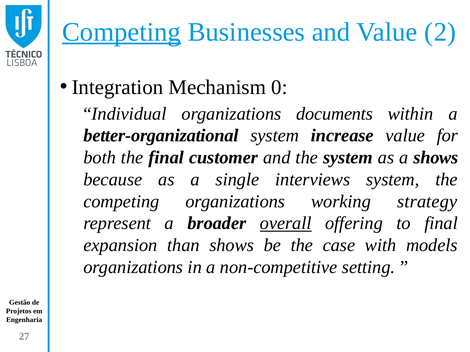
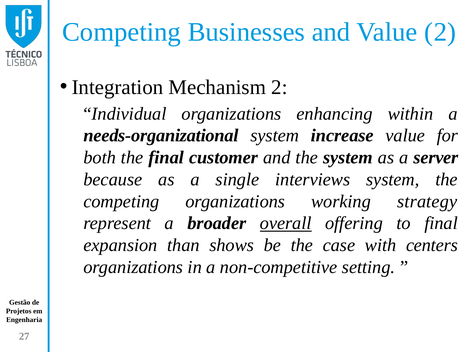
Competing underline: present -> none (122, 32)
Mechanism 0: 0 -> 2 (279, 87)
documents: documents -> enhancing (335, 114)
better-organizational: better-organizational -> needs-organizational (161, 136)
a shows: shows -> server (436, 158)
models: models -> centers (432, 246)
